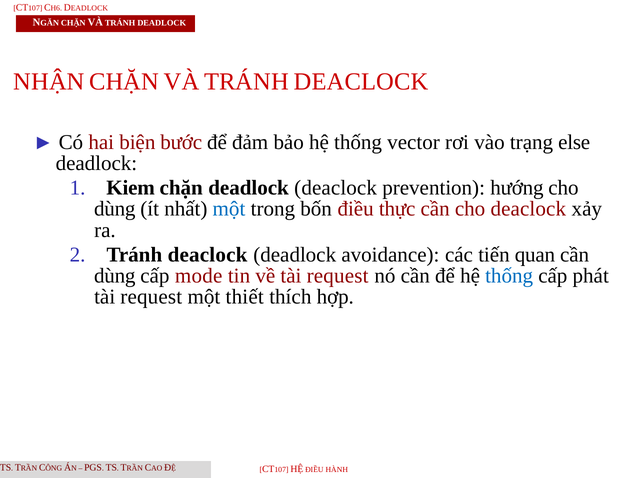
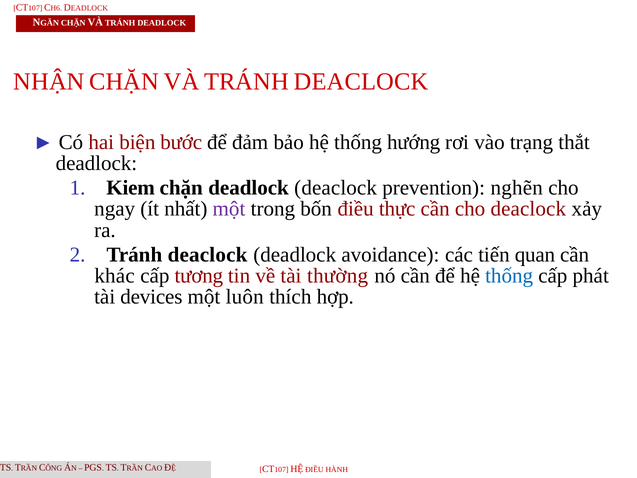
vector: vector -> hướng (414, 142)
else: else -> thắt (574, 142)
hướng: hướng -> nghẽn (517, 188)
dùng: dùng -> ngay (115, 209)
một colour: blue -> purple (229, 209)
dùng: dùng -> khác (115, 276)
mode: mode -> tương (199, 276)
về tài request: request -> thường (338, 276)
request: request -> devices (151, 297)
thiết: thiết -> luôn (245, 297)
